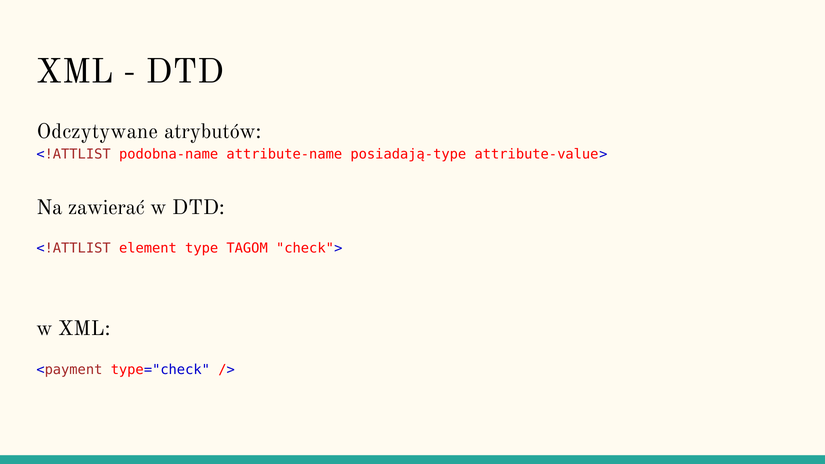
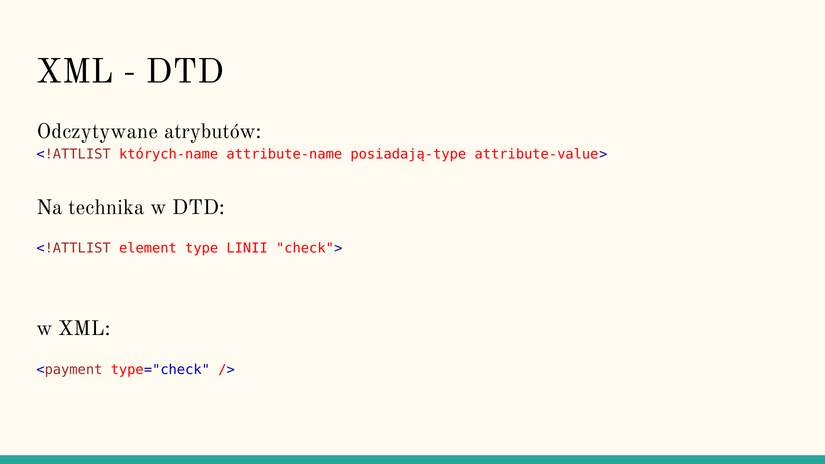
podobna-name: podobna-name -> których-name (169, 154)
zawierać: zawierać -> technika (106, 207)
TAGOM: TAGOM -> LINII (247, 248)
